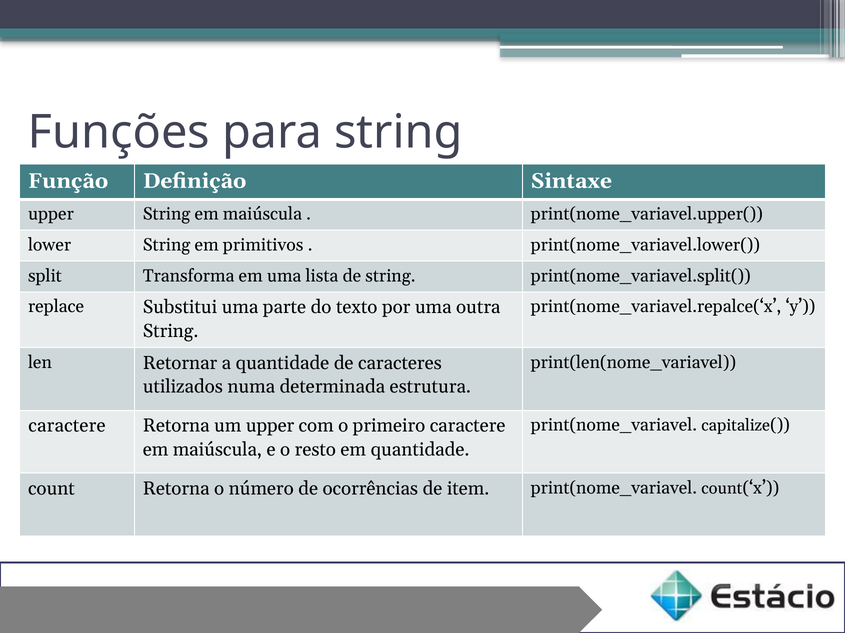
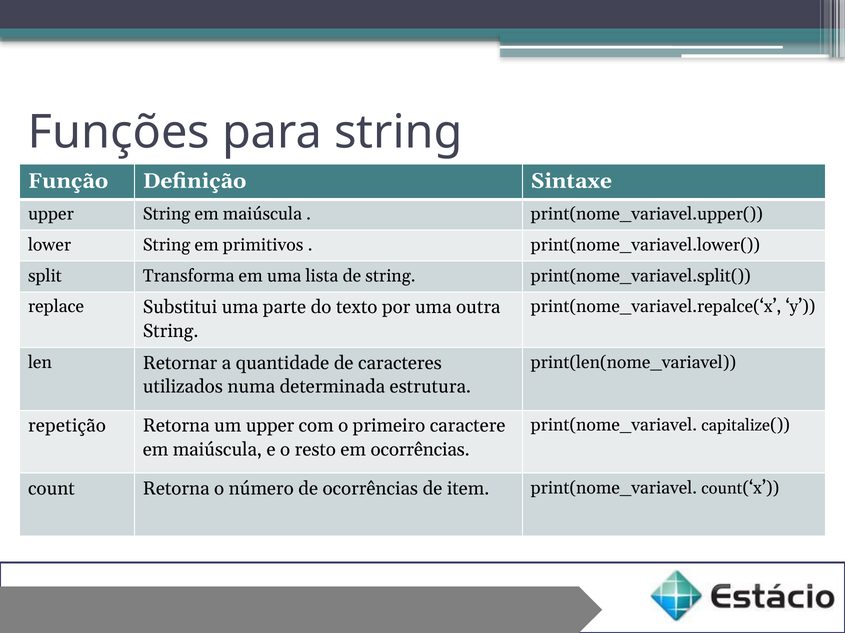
caractere: caractere -> repetição (67, 426)
em quantidade: quantidade -> ocorrências (420, 450)
